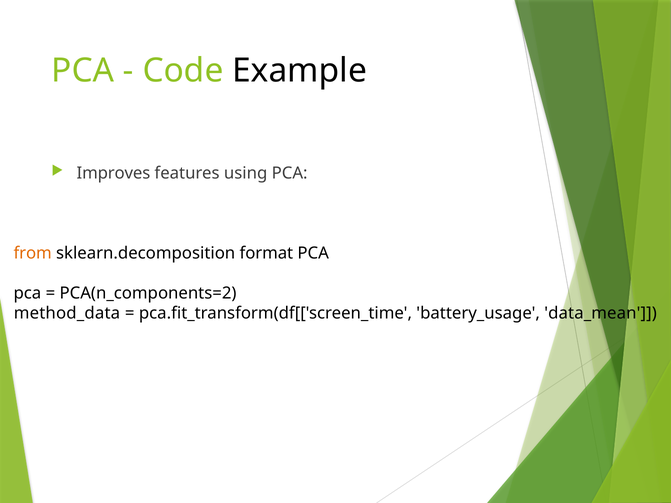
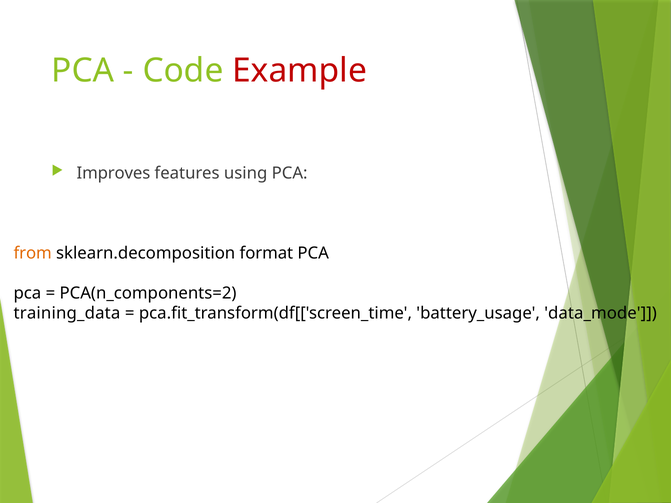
Example colour: black -> red (300, 71)
method_data: method_data -> training_data (67, 314)
data_mean: data_mean -> data_mode (601, 314)
